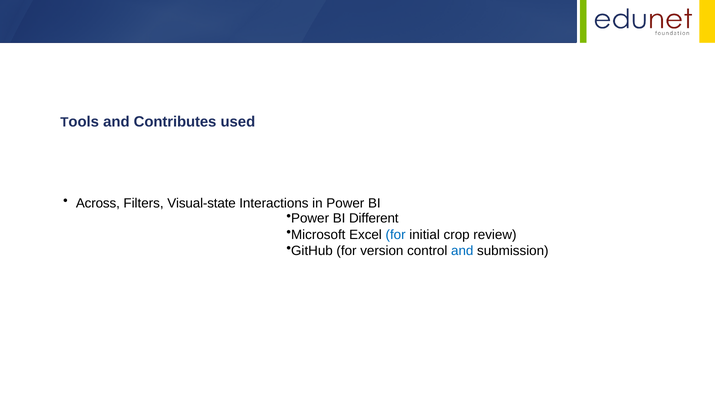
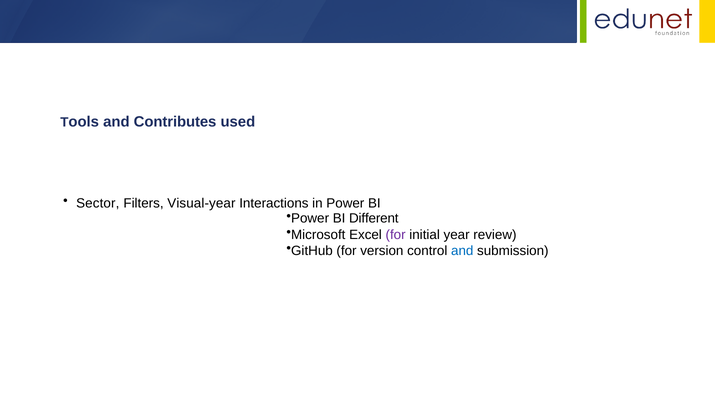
Across: Across -> Sector (98, 203)
Visual-state: Visual-state -> Visual-year (201, 203)
for colour: blue -> purple (396, 235)
crop: crop -> year (457, 235)
